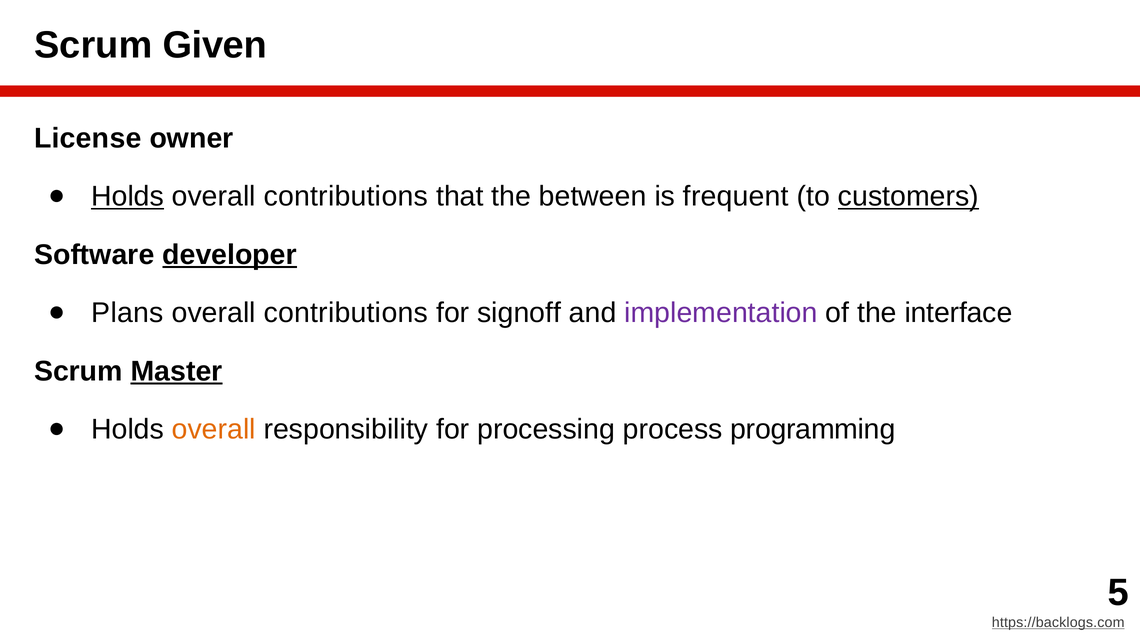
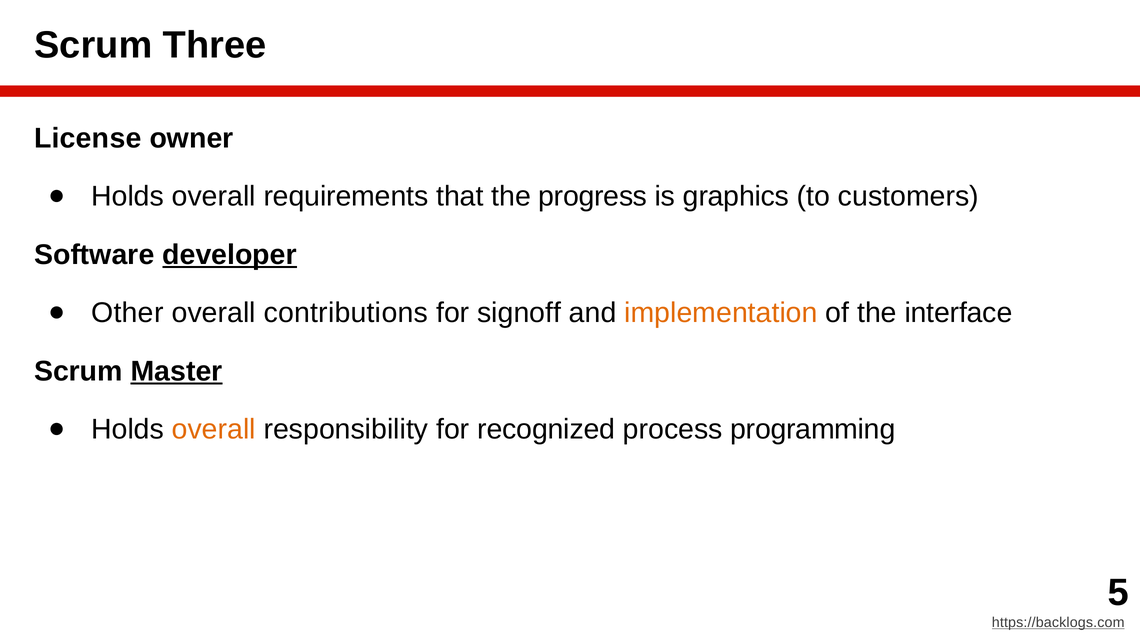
Given: Given -> Three (215, 45)
Holds underline: present -> none (128, 197)
contributions: contributions -> requirements (346, 197)
between: between -> progress (593, 197)
frequent: frequent -> graphics (736, 197)
customers underline: present -> none (908, 197)
Plans: Plans -> Other (127, 313)
implementation colour: purple -> orange (721, 313)
processing: processing -> recognized (546, 430)
